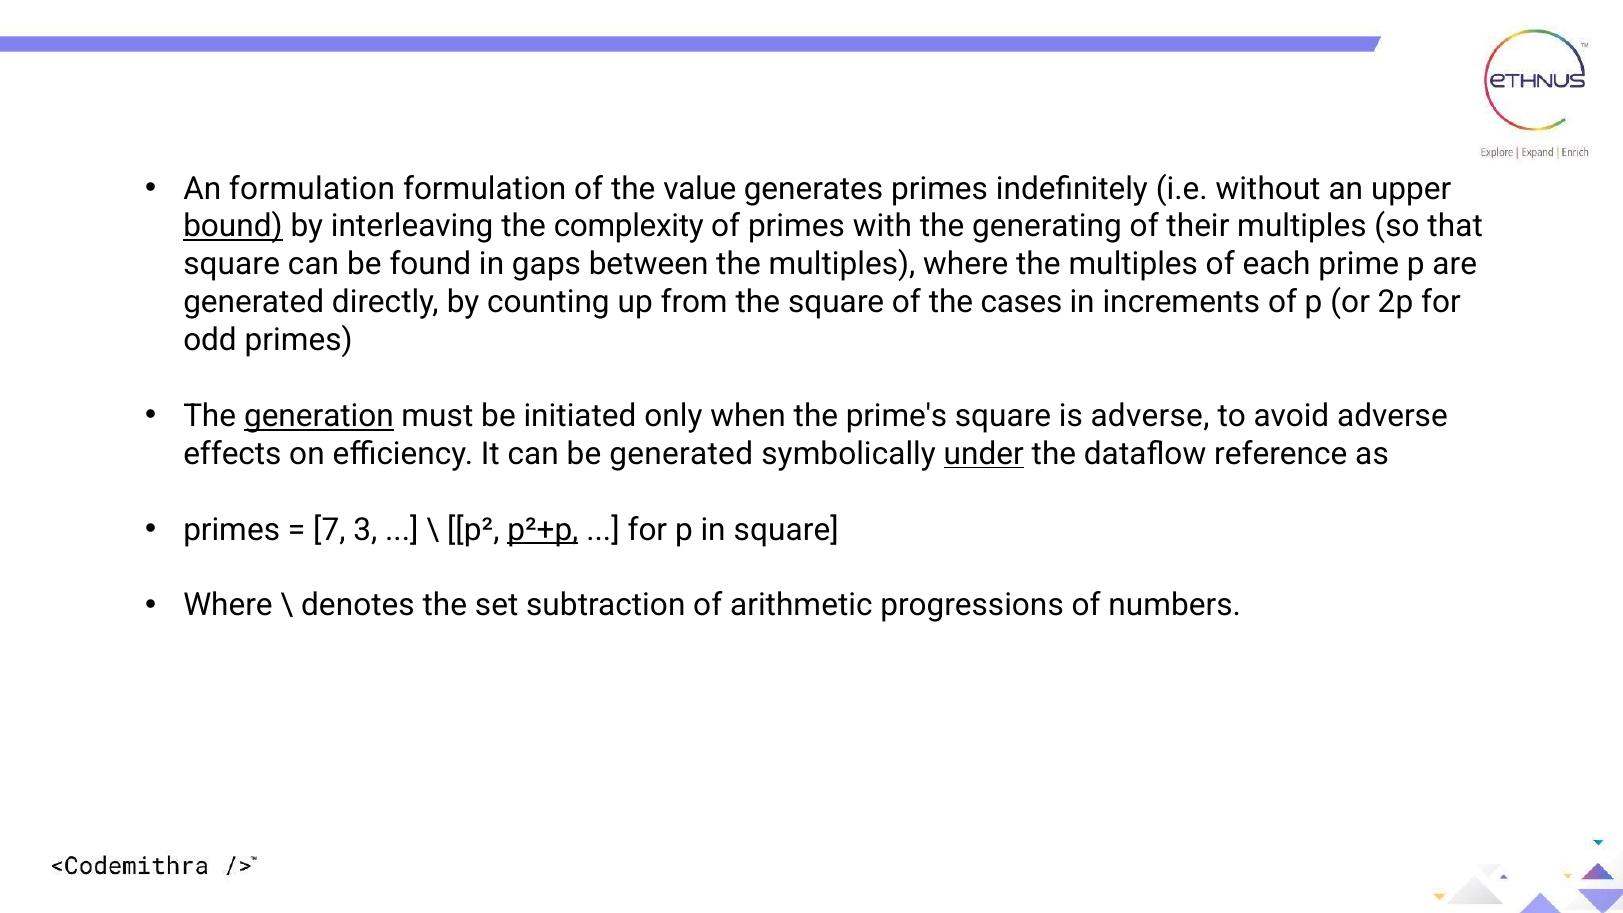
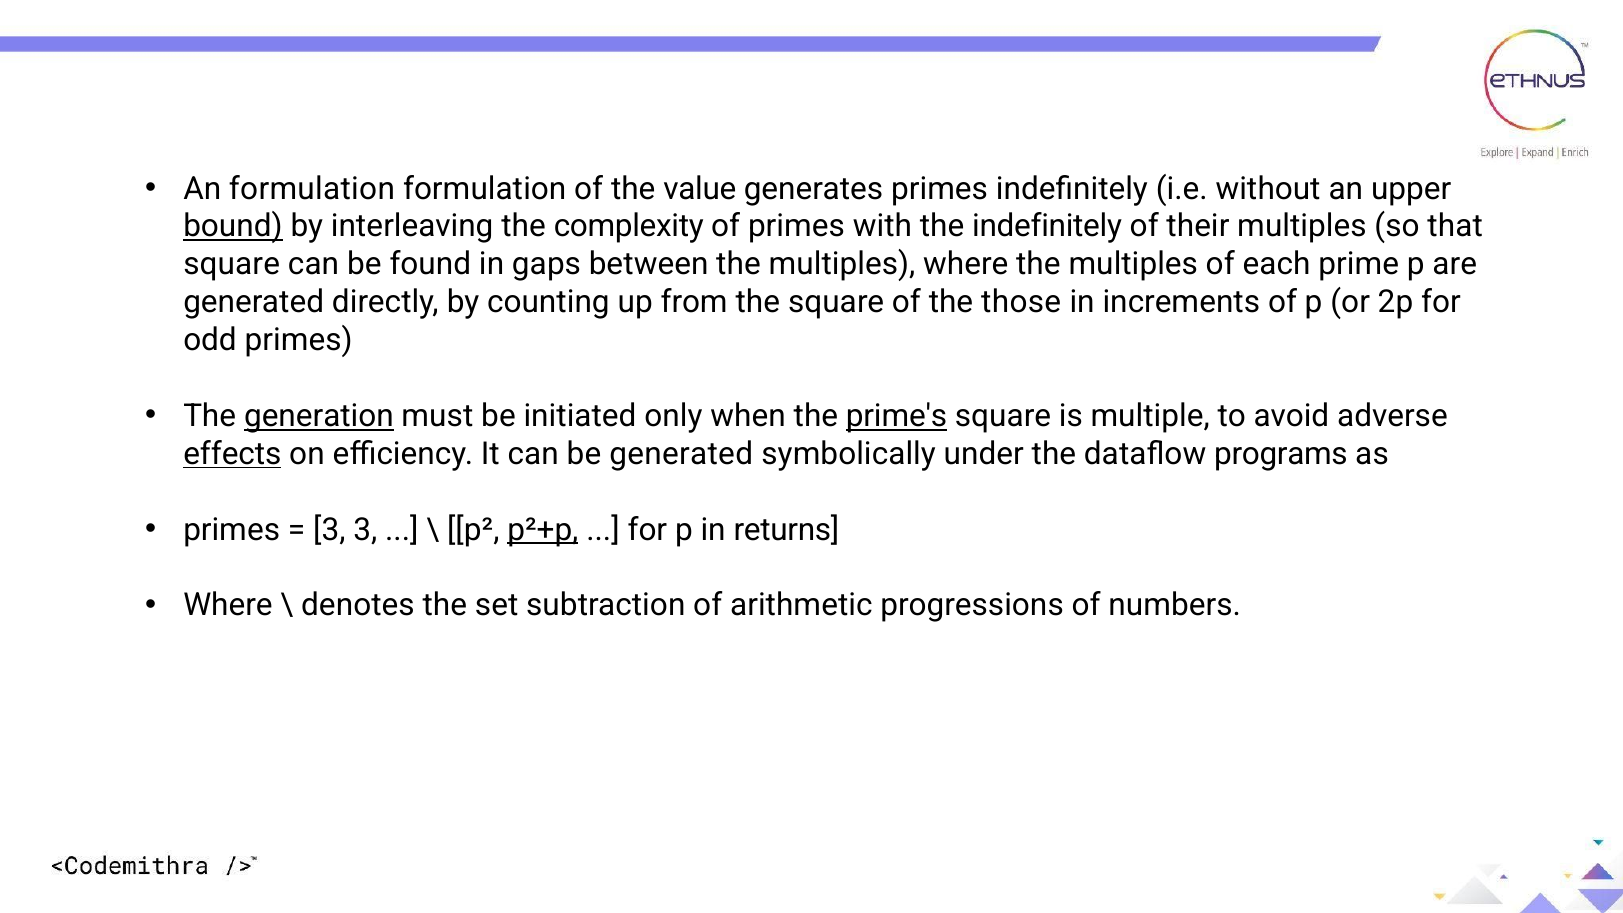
the generating: generating -> indefinitely (1047, 227)
cases: cases -> those (1021, 302)
prime's underline: none -> present (897, 416)
is adverse: adverse -> multiple (1150, 416)
effects underline: none -> present (232, 454)
under underline: present -> none (984, 454)
reference: reference -> programs (1281, 454)
7: 7 -> 3 (329, 530)
in square: square -> returns (786, 530)
